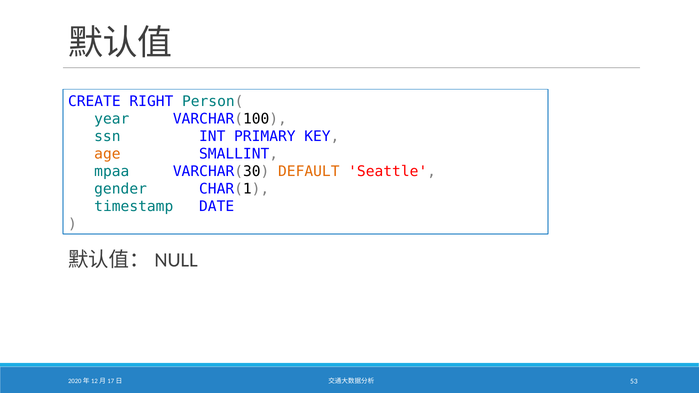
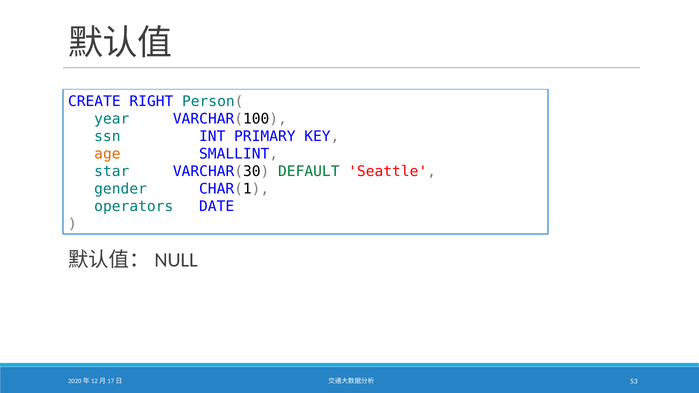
mpaa: mpaa -> star (112, 172)
DEFAULT colour: orange -> green (309, 172)
timestamp: timestamp -> operators (134, 206)
